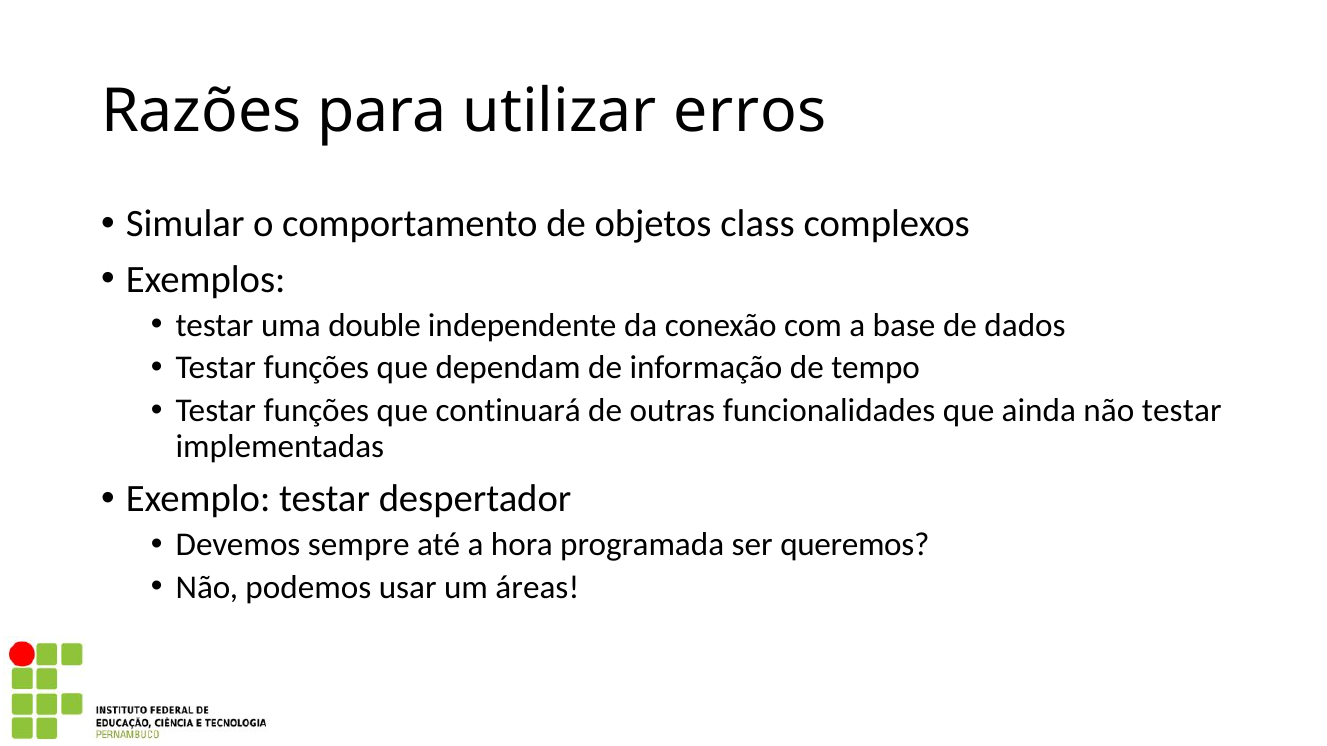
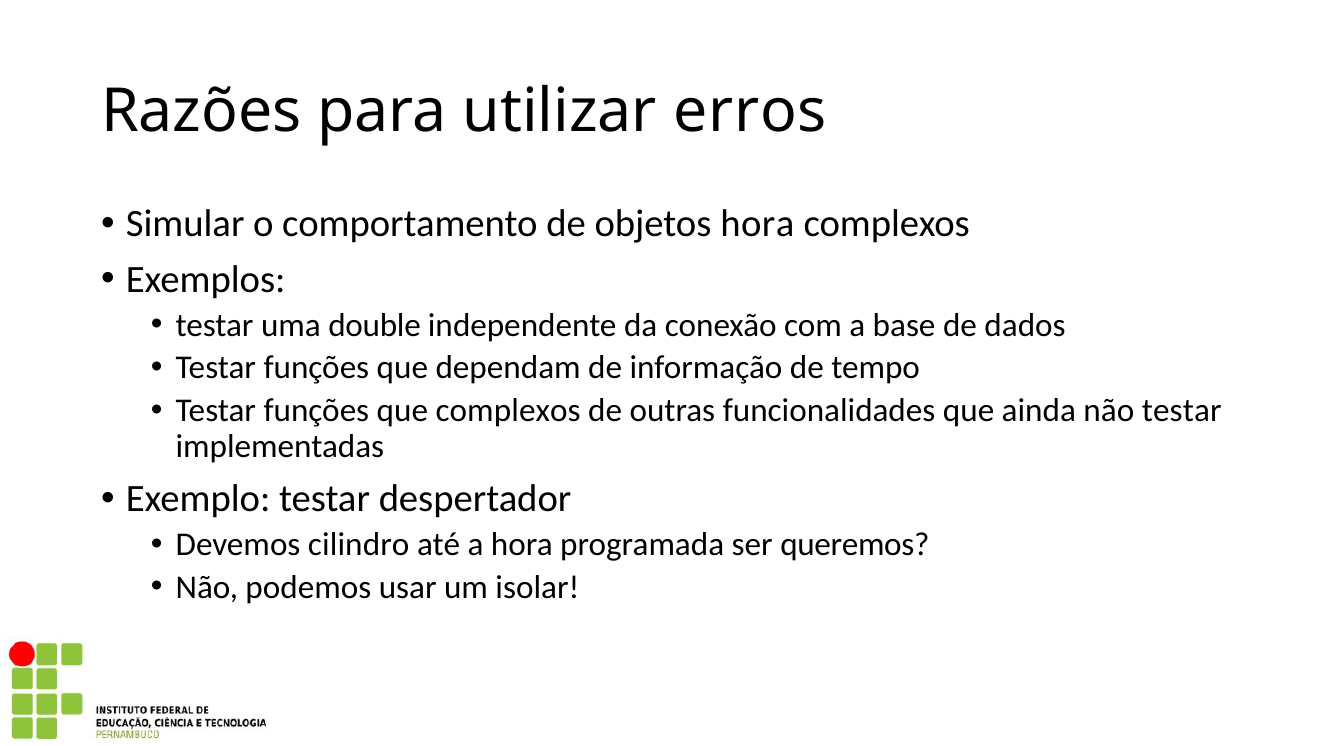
objetos class: class -> hora (757, 224)
que continuará: continuará -> complexos (508, 411)
sempre: sempre -> cilindro (359, 545)
áreas: áreas -> isolar (537, 588)
